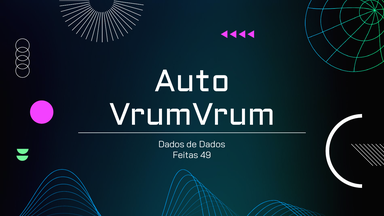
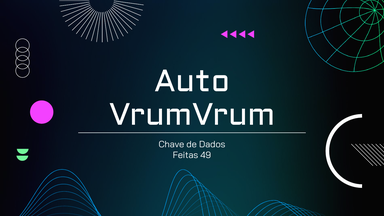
Dados: Dados -> Chave (171, 144)
